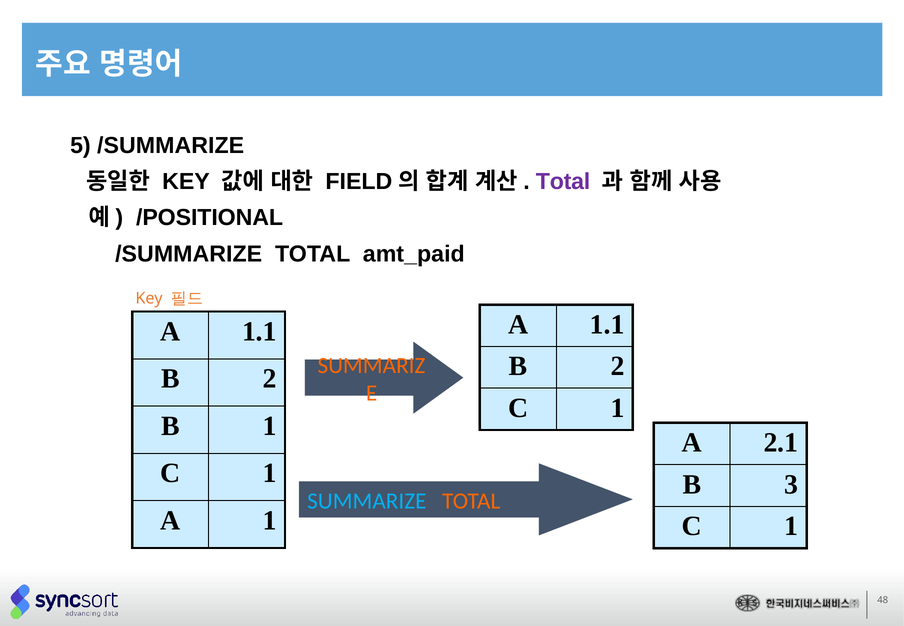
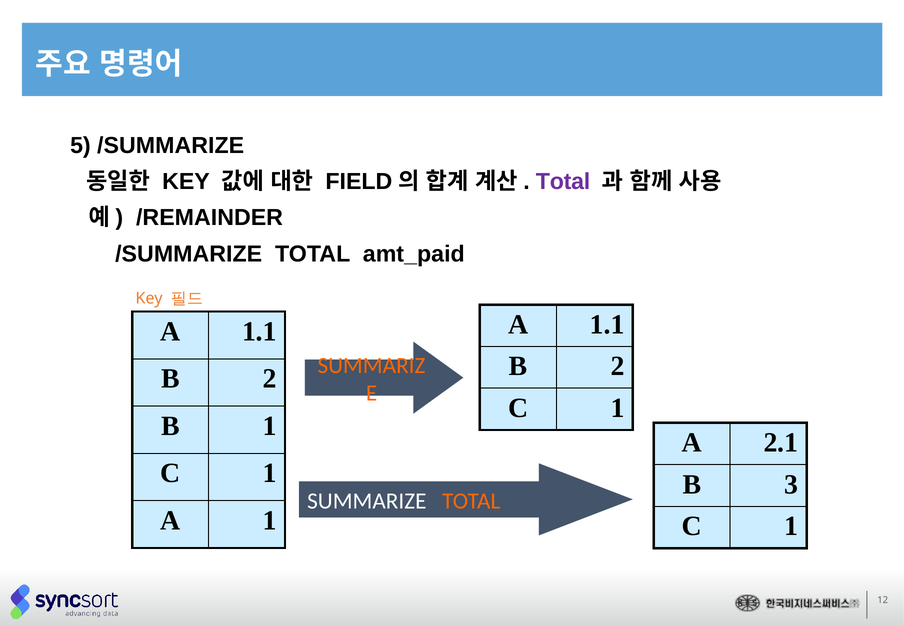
/POSITIONAL: /POSITIONAL -> /REMAINDER (210, 218)
SUMMARIZE colour: light blue -> white (367, 501)
48: 48 -> 12 (883, 600)
